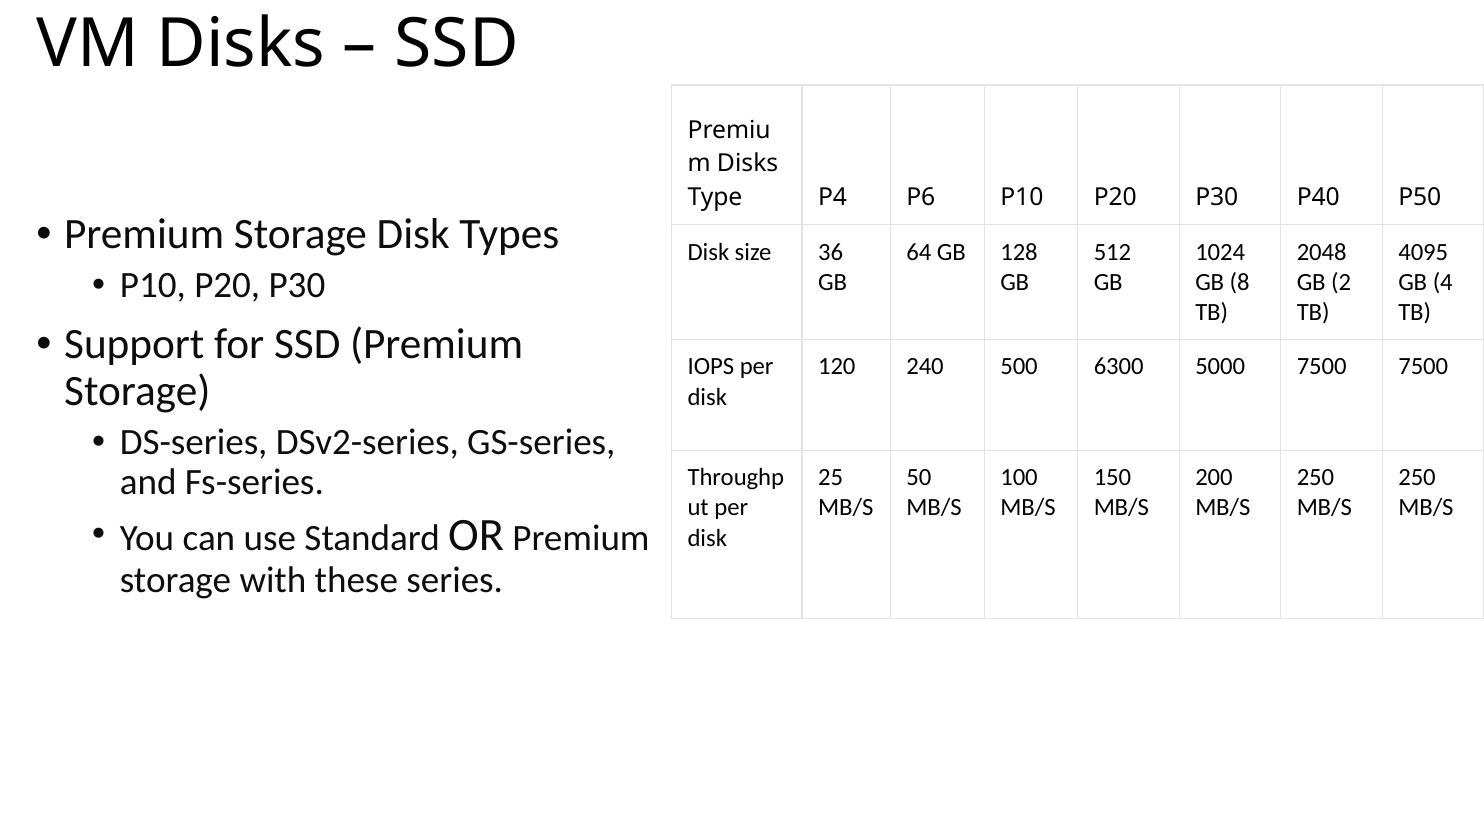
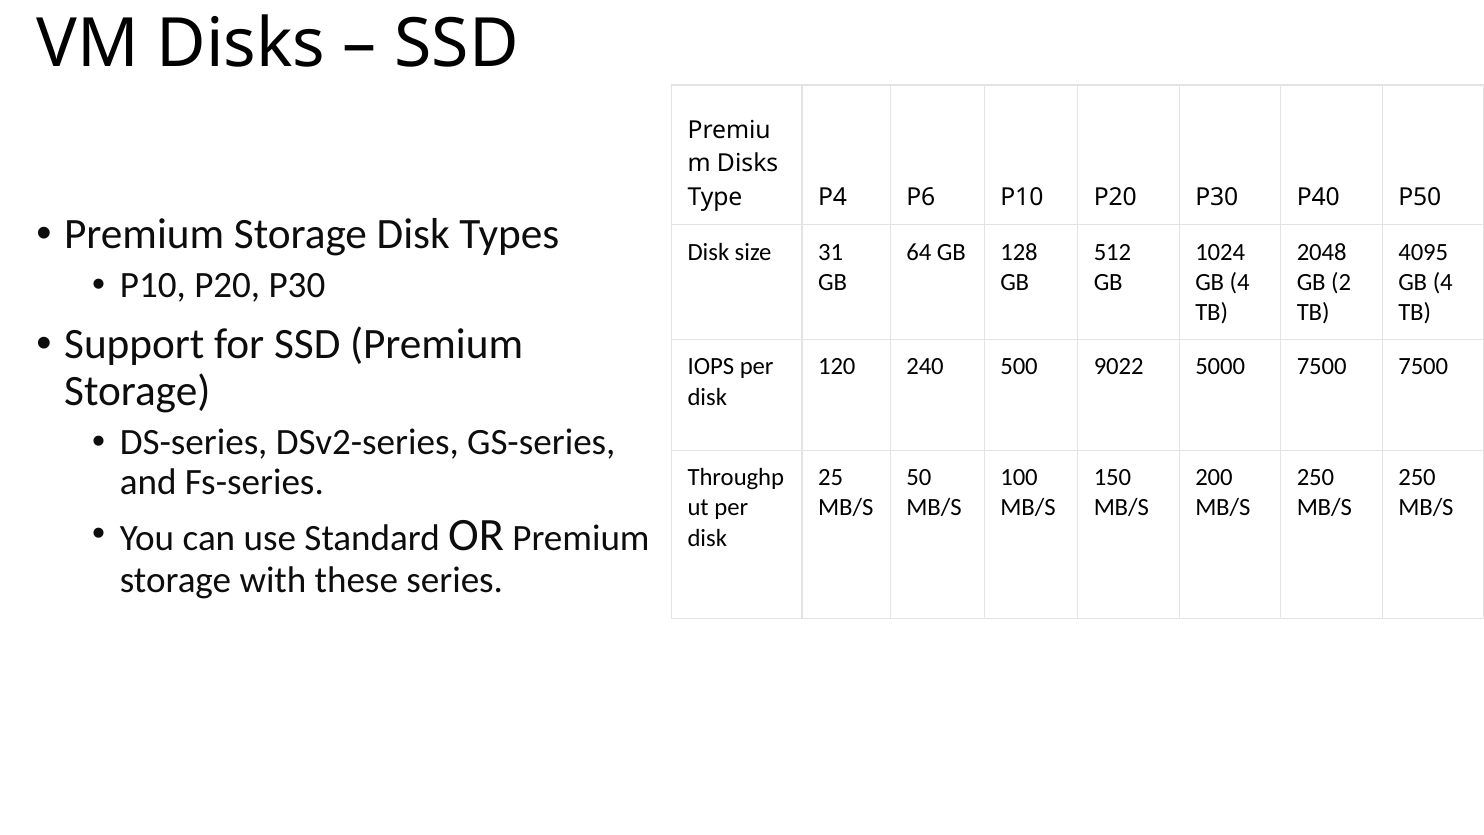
36: 36 -> 31 (831, 252)
8: 8 -> 4 (1240, 282)
6300: 6300 -> 9022 (1119, 367)
